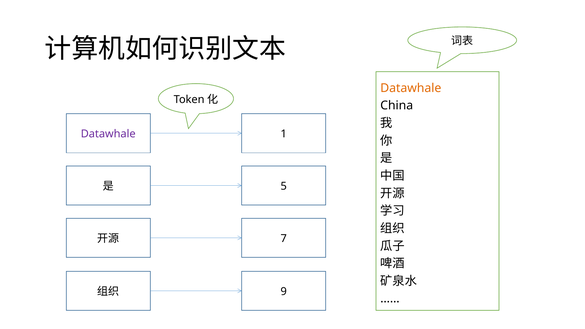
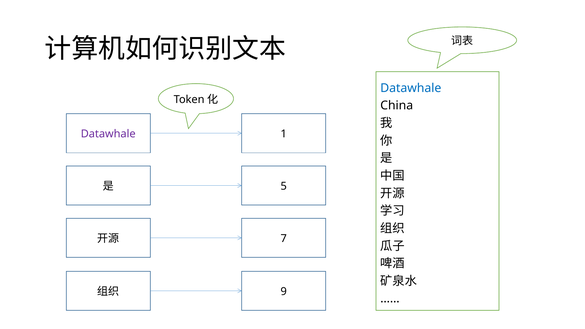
Datawhale colour: orange -> blue (411, 88)
